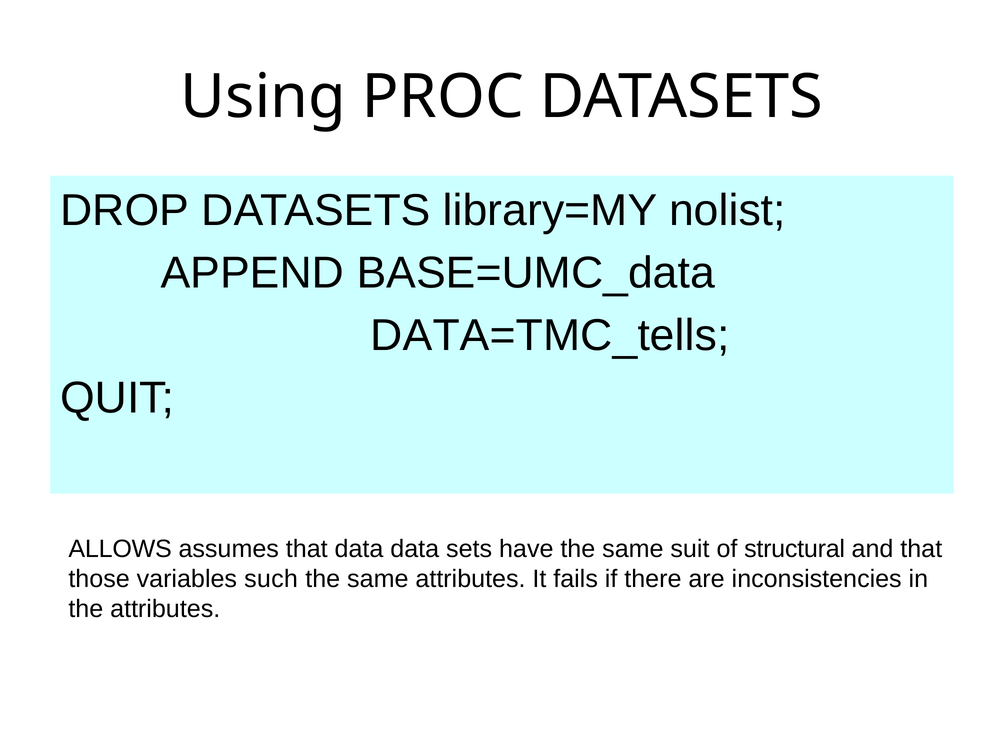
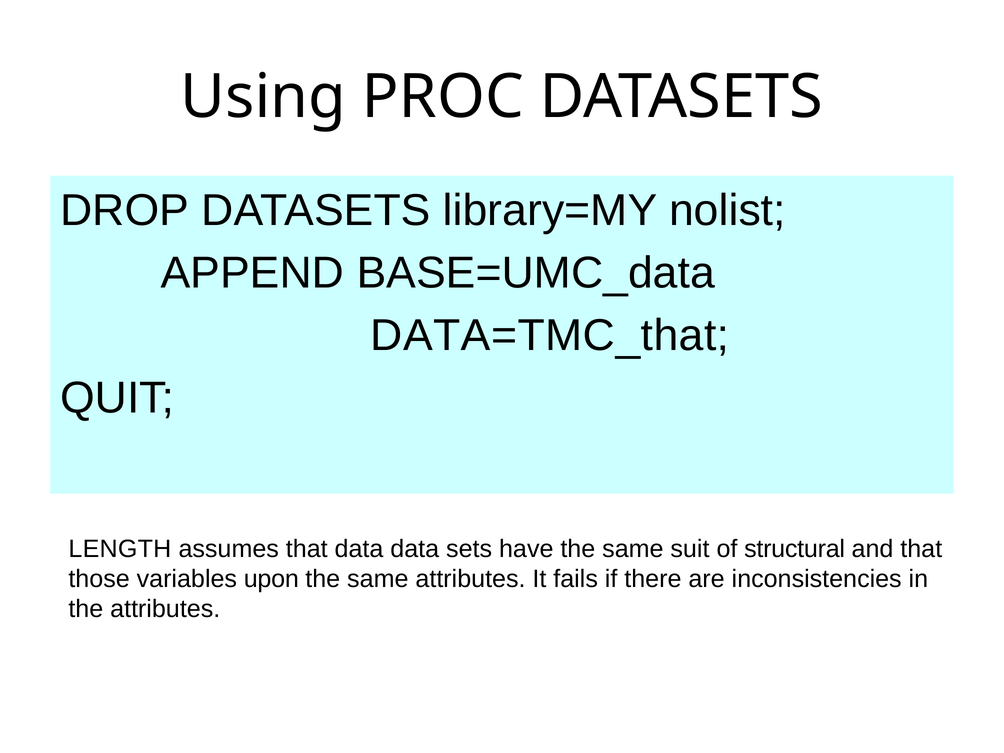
DATA=TMC_tells: DATA=TMC_tells -> DATA=TMC_that (550, 336)
ALLOWS: ALLOWS -> LENGTH (120, 549)
such: such -> upon (271, 579)
